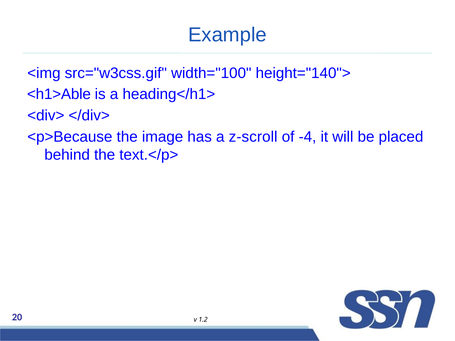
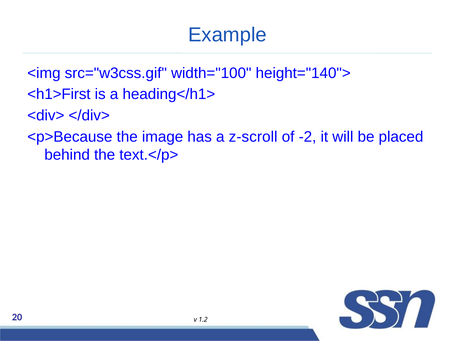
<h1>Able: <h1>Able -> <h1>First (59, 94)
-4: -4 -> -2 (308, 137)
